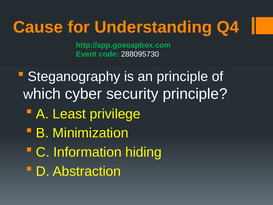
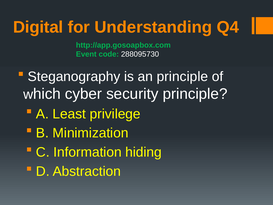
Cause: Cause -> Digital (38, 27)
